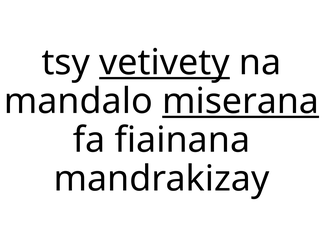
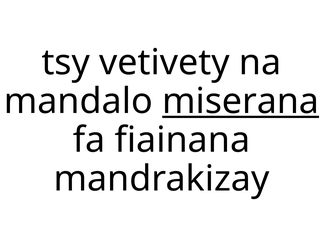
vetivety underline: present -> none (164, 63)
